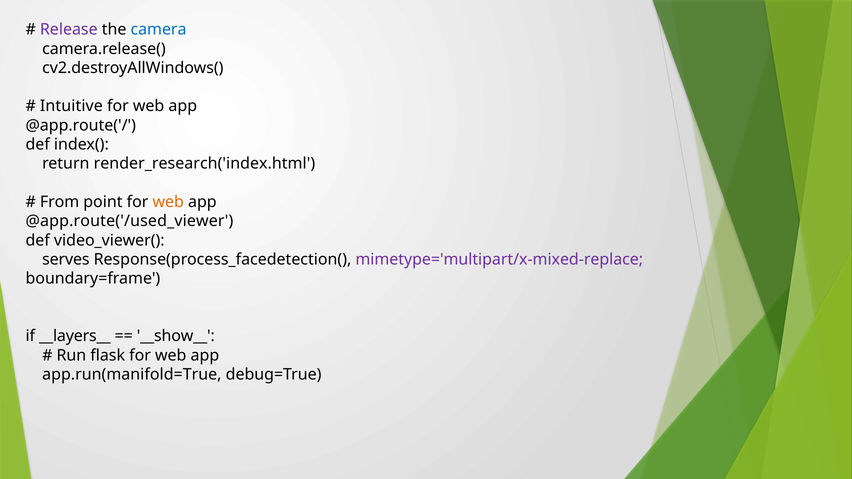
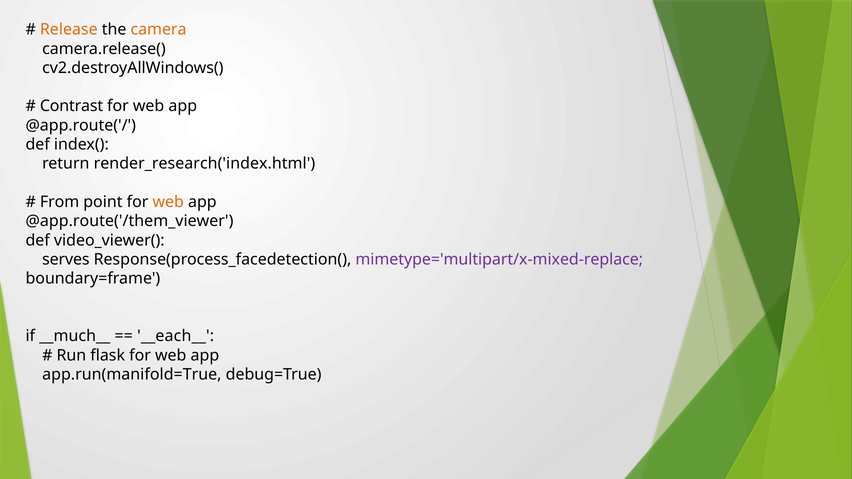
Release colour: purple -> orange (69, 30)
camera colour: blue -> orange (159, 30)
Intuitive: Intuitive -> Contrast (72, 106)
@app.route('/used_viewer: @app.route('/used_viewer -> @app.route('/them_viewer (129, 221)
__layers__: __layers__ -> __much__ (75, 336)
__show__: __show__ -> __each__ (176, 336)
